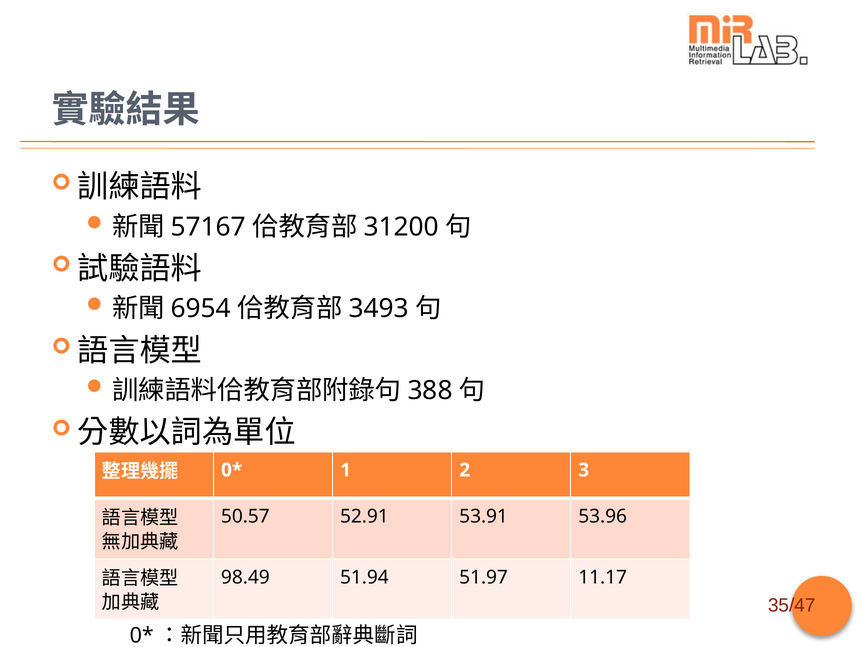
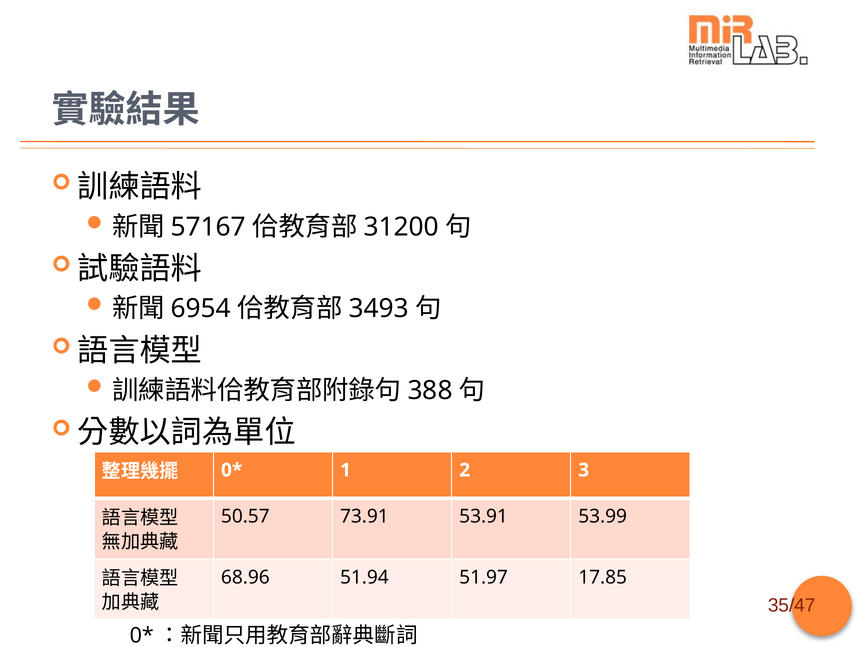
52.91: 52.91 -> 73.91 (364, 516)
53.96: 53.96 -> 53.99 (603, 516)
98.49: 98.49 -> 68.96 (245, 577)
11.17: 11.17 -> 17.85 (603, 577)
